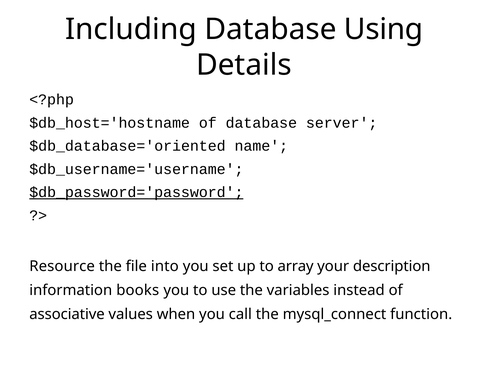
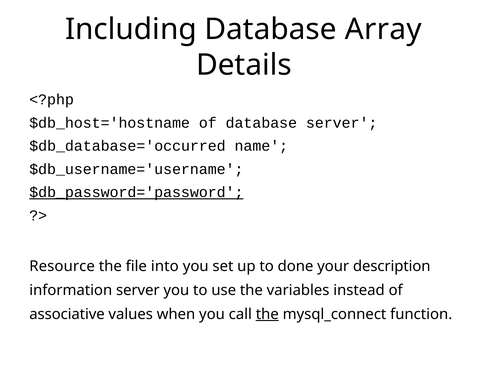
Using: Using -> Array (383, 29)
$db_database='oriented: $db_database='oriented -> $db_database='occurred (127, 146)
array: array -> done (296, 266)
information books: books -> server (138, 290)
the underline: none -> present (267, 314)
